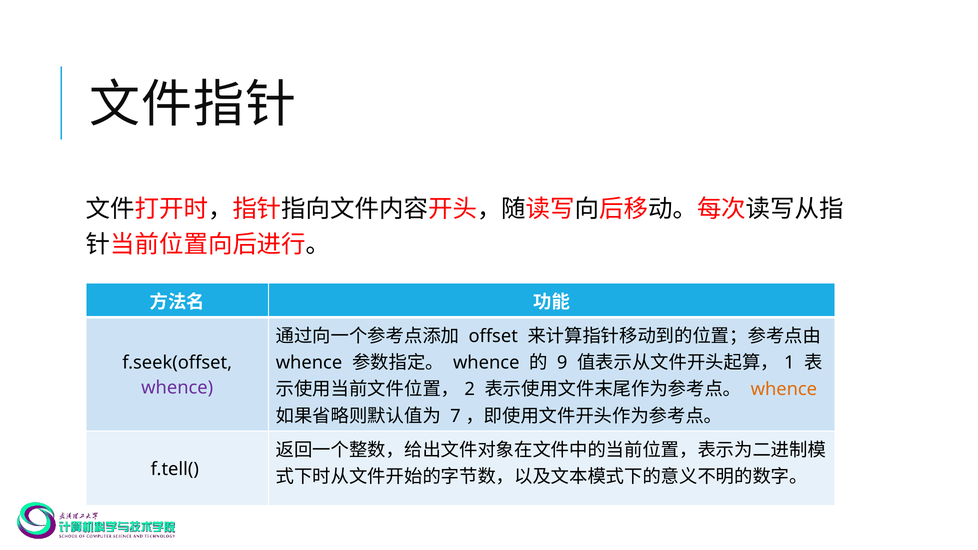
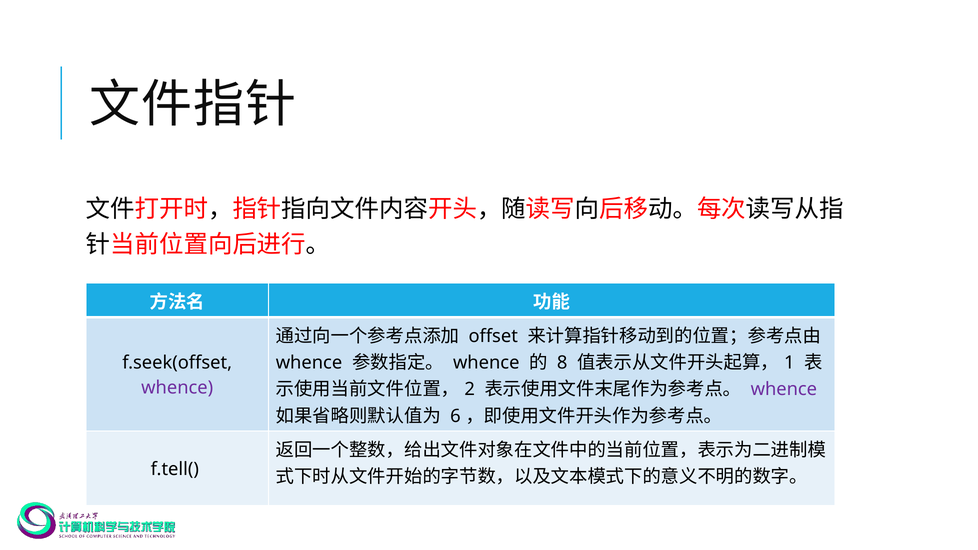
9: 9 -> 8 (562, 363)
whence colour: orange -> purple (784, 389)
7: 7 -> 6 (455, 416)
